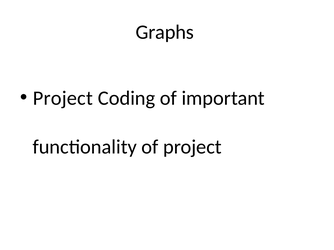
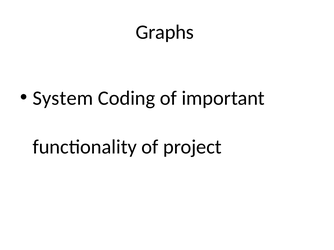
Project: Project -> System (63, 98)
